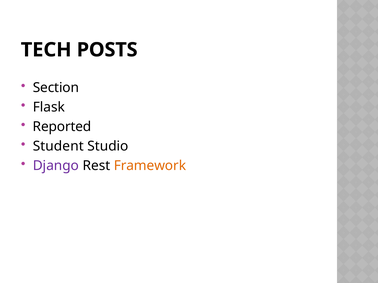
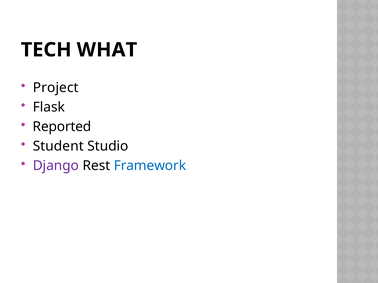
POSTS: POSTS -> WHAT (107, 50)
Section: Section -> Project (56, 88)
Framework colour: orange -> blue (150, 166)
